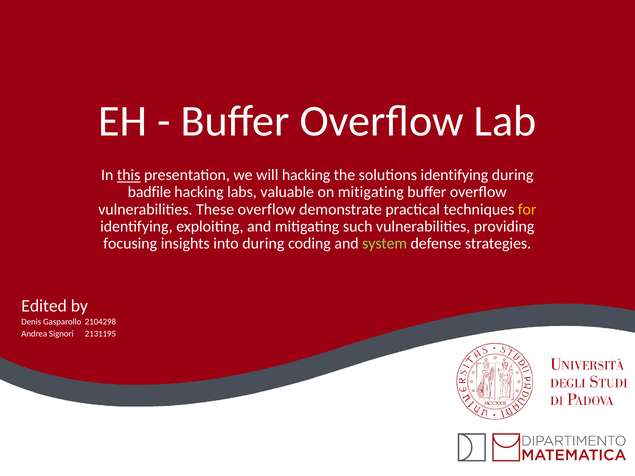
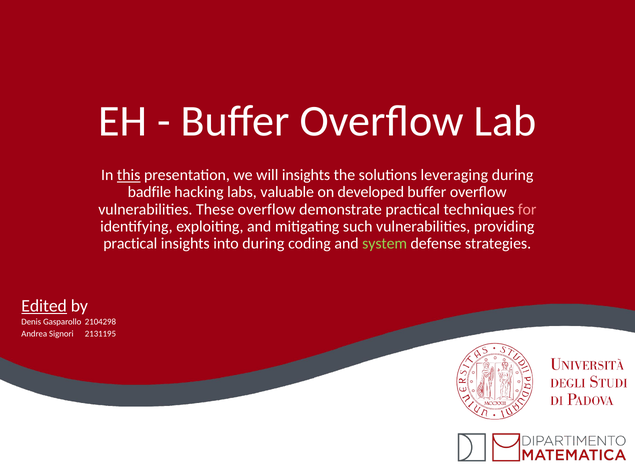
will hacking: hacking -> insights (306, 175)
solutions identifying: identifying -> leveraging (454, 175)
on mitigating: mitigating -> developed (371, 192)
for colour: yellow -> pink (527, 210)
focusing: focusing -> practical (130, 244)
Edited underline: none -> present (44, 306)
